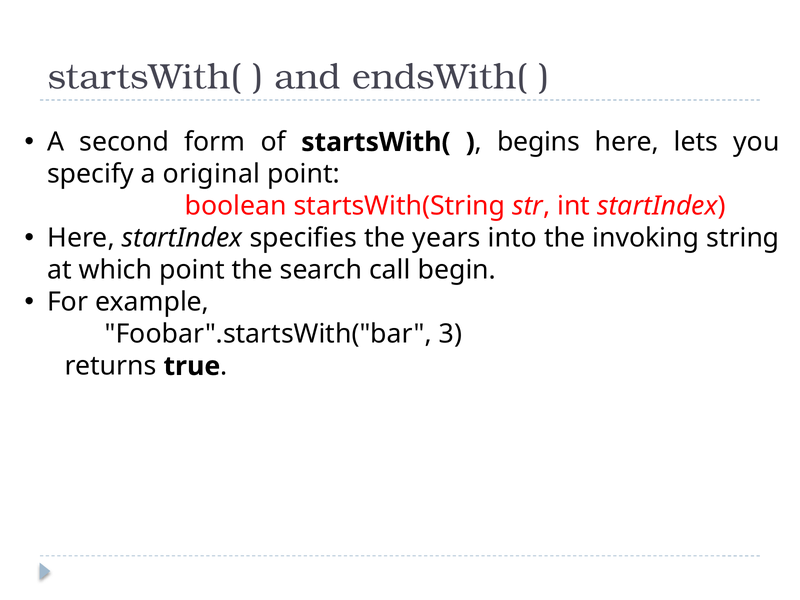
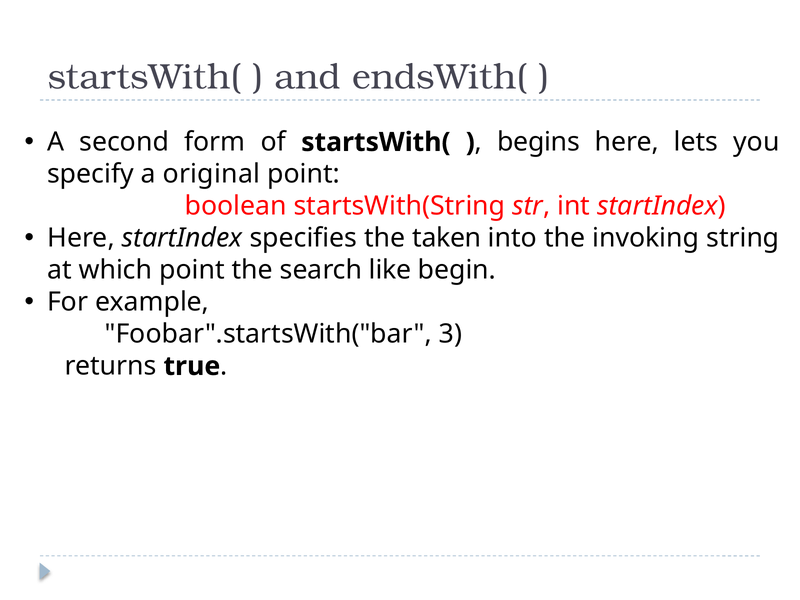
years: years -> taken (447, 238)
call: call -> like (390, 270)
